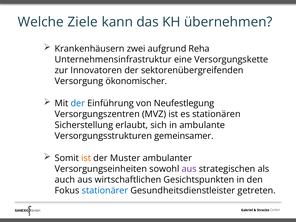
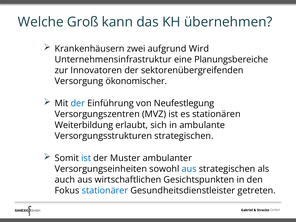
Ziele: Ziele -> Groß (83, 22)
Reha: Reha -> Wird (199, 49)
Versorgungskette: Versorgungskette -> Planungsbereiche (231, 59)
Sicherstellung: Sicherstellung -> Weiterbildung (84, 125)
Versorgungsstrukturen gemeinsamer: gemeinsamer -> strategischen (184, 136)
ist colour: orange -> blue (86, 158)
aus colour: purple -> blue (189, 169)
